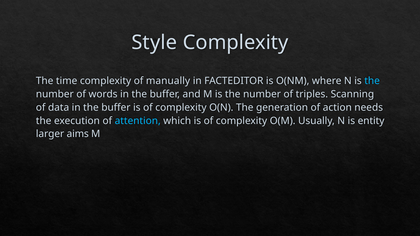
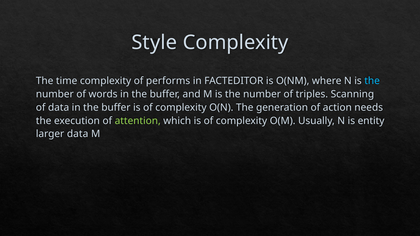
manually: manually -> performs (168, 81)
attention colour: light blue -> light green (138, 121)
larger aims: aims -> data (78, 134)
